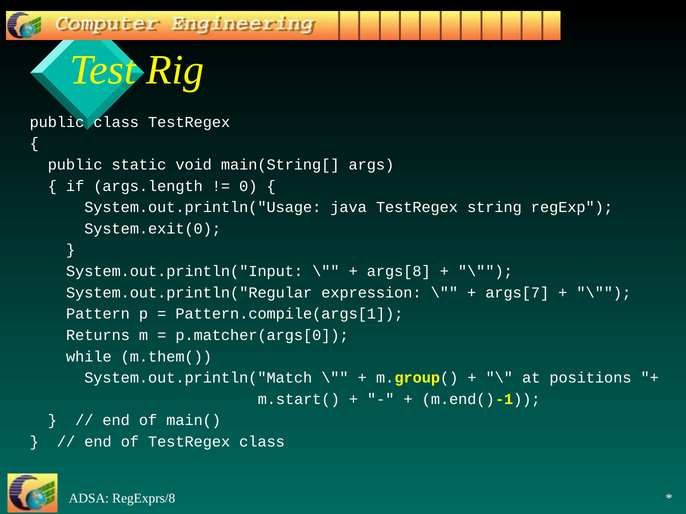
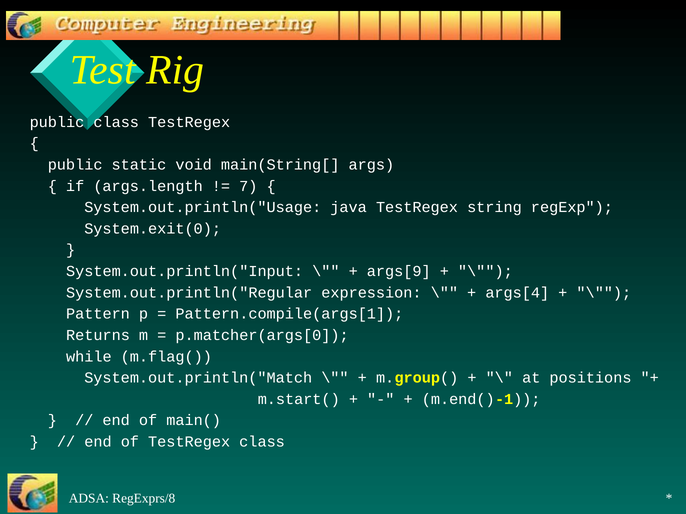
0: 0 -> 7 (248, 186)
args[8: args[8 -> args[9 (399, 272)
args[7: args[7 -> args[4 (517, 293)
m.them(: m.them( -> m.flag( (166, 357)
